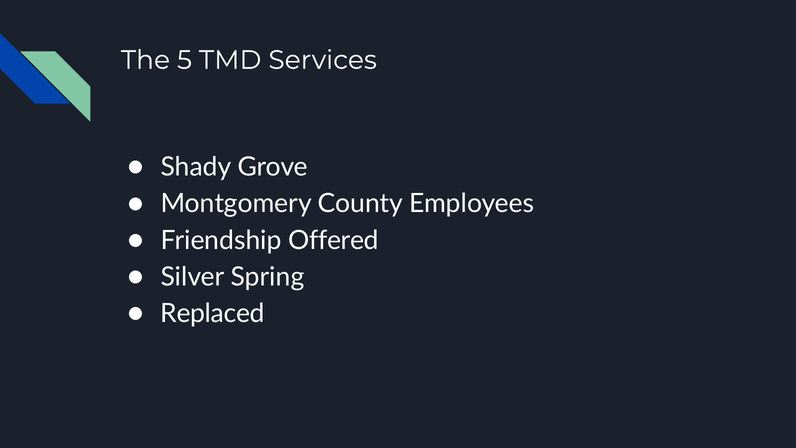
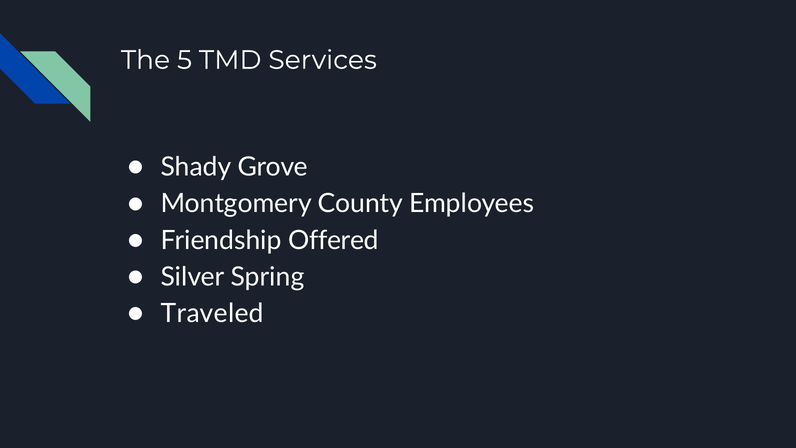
Replaced: Replaced -> Traveled (212, 313)
